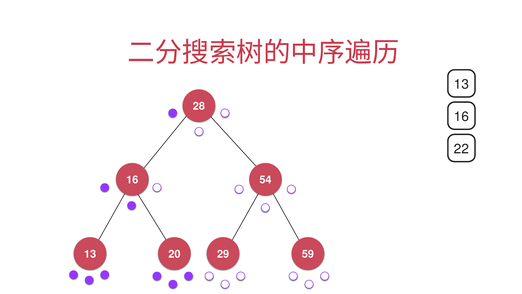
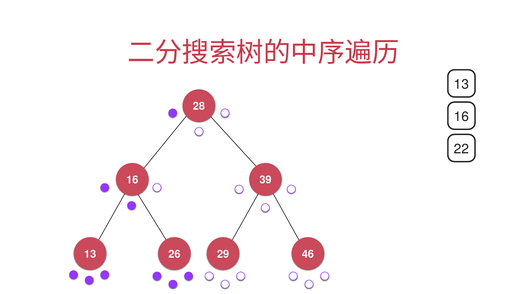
54: 54 -> 39 (265, 180)
20: 20 -> 26 (174, 254)
59: 59 -> 46 (308, 254)
